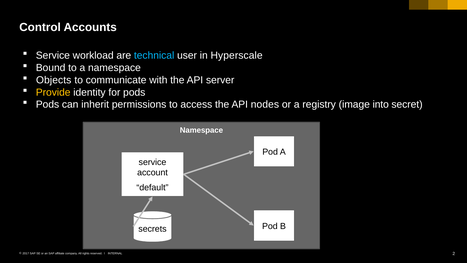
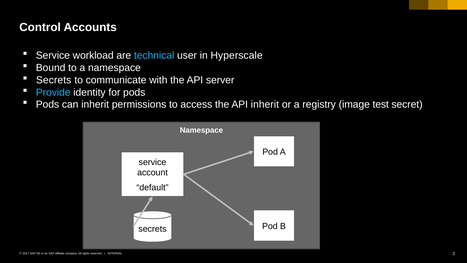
Objects: Objects -> Secrets (54, 80)
Provide colour: yellow -> light blue (53, 92)
API nodes: nodes -> inherit (265, 104)
into: into -> test (381, 104)
